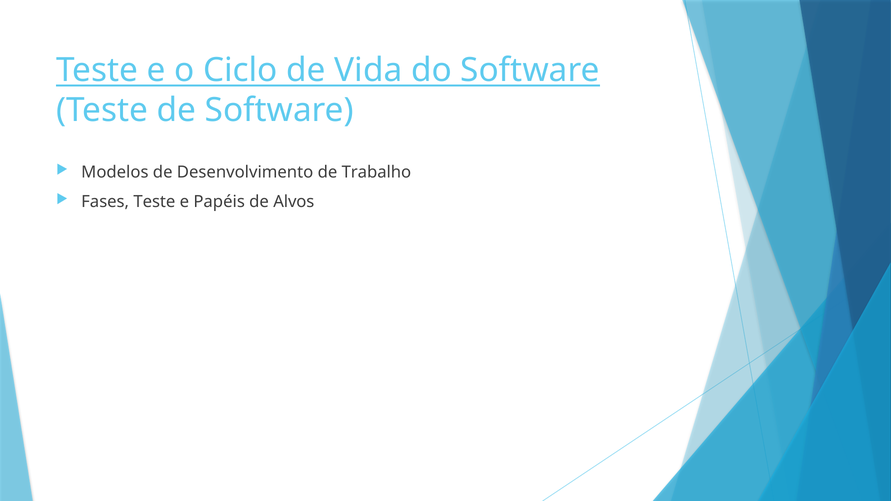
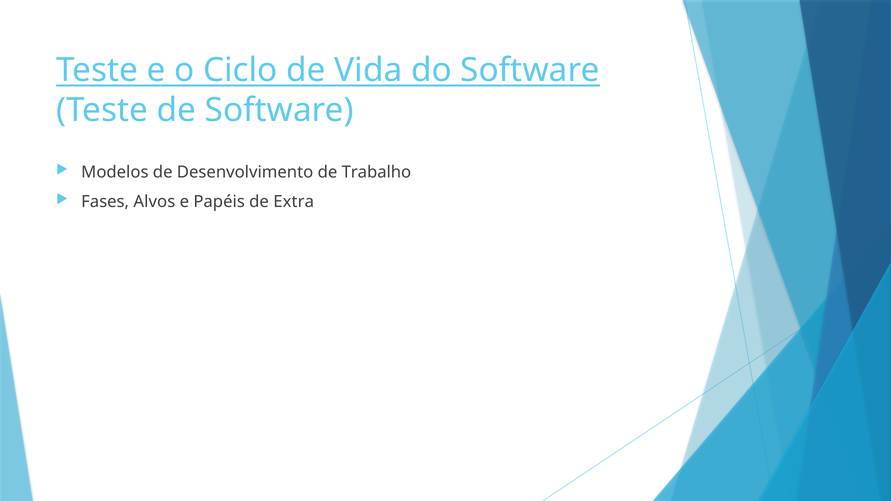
Fases Teste: Teste -> Alvos (154, 202)
Alvos: Alvos -> Extra (294, 202)
